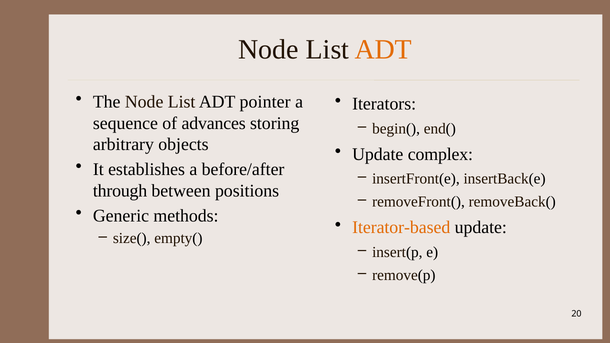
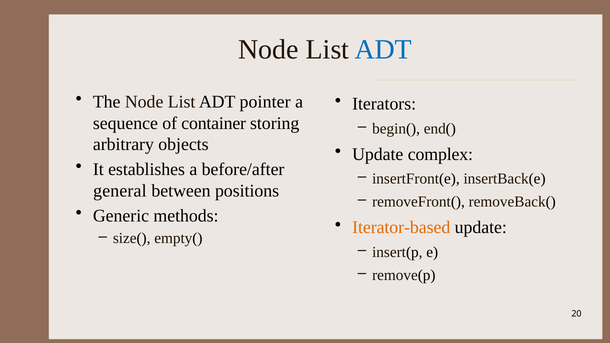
ADT colour: orange -> blue (383, 50)
advances: advances -> container (214, 123)
through: through -> general (120, 191)
